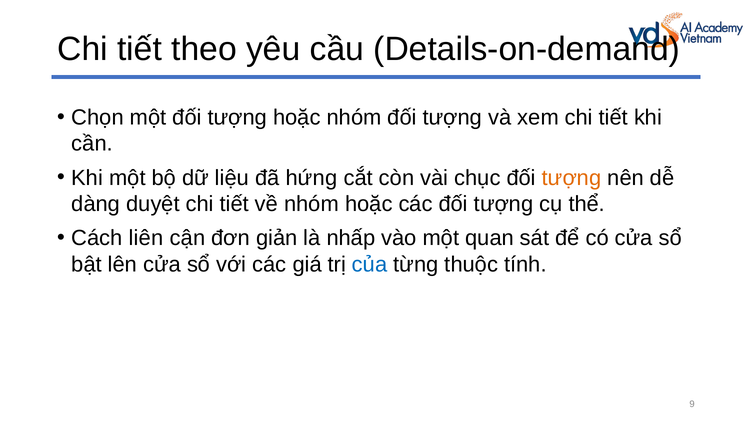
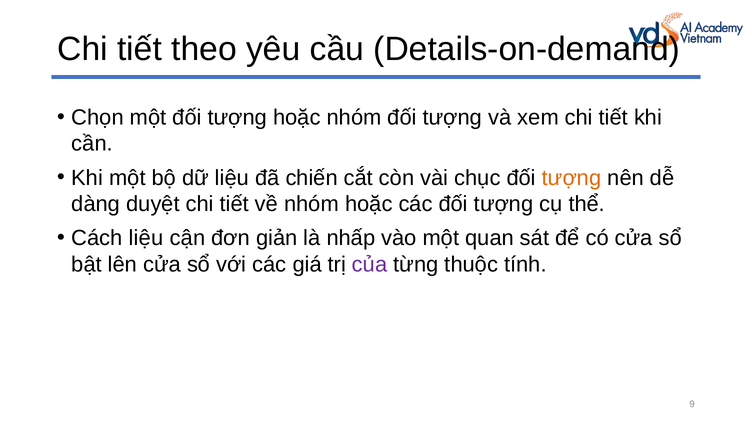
hứng: hứng -> chiến (312, 178)
Cách liên: liên -> liệu (146, 238)
của colour: blue -> purple (370, 264)
